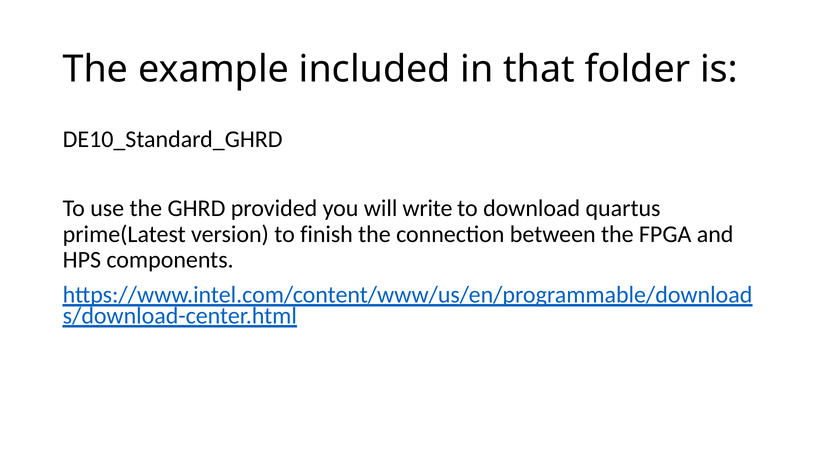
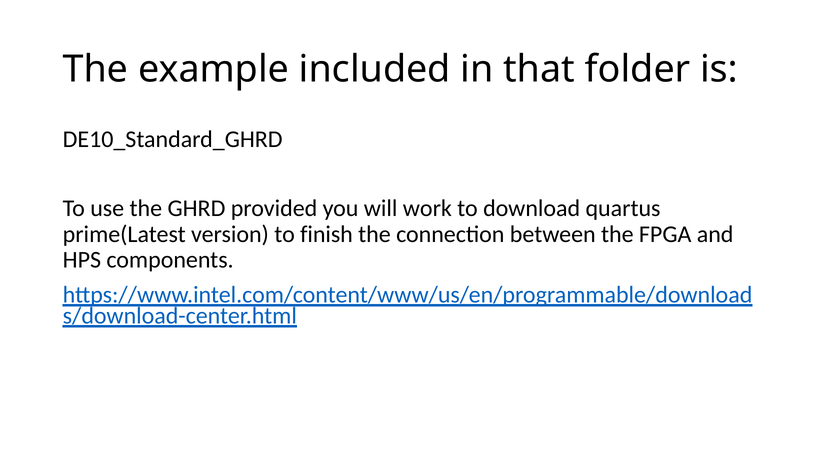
write: write -> work (427, 208)
